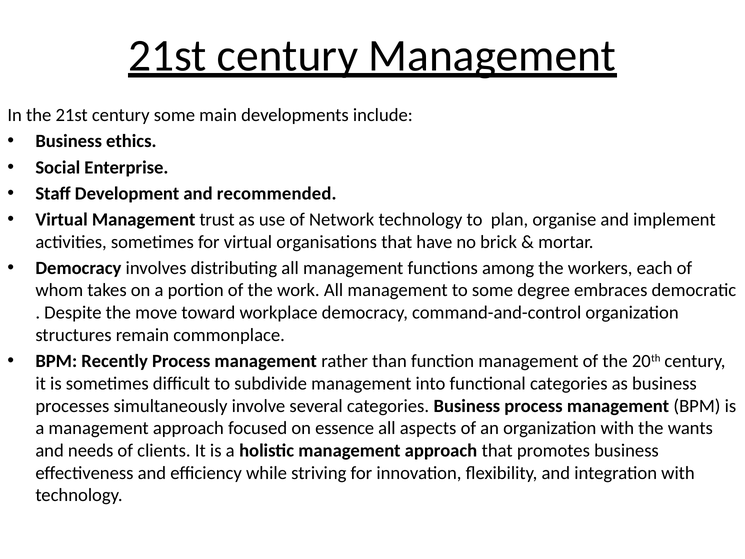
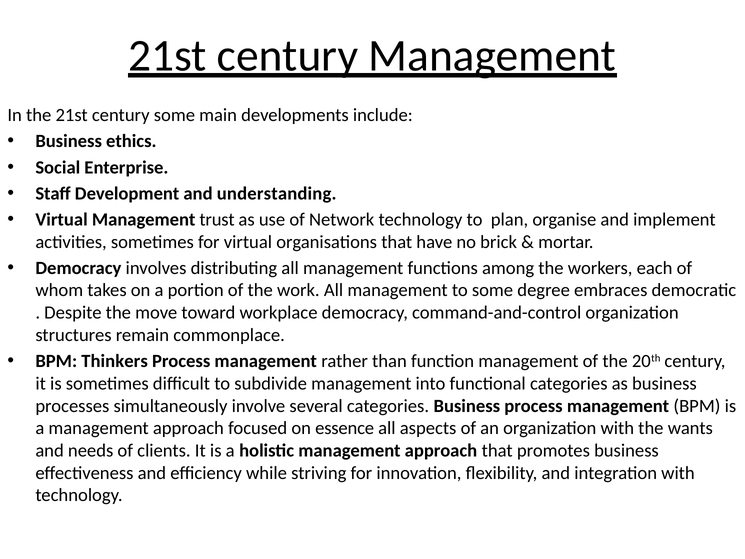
recommended: recommended -> understanding (277, 193)
Recently: Recently -> Thinkers (115, 361)
